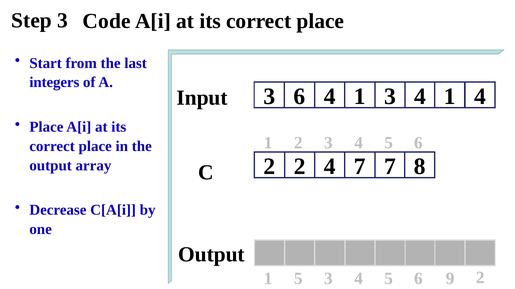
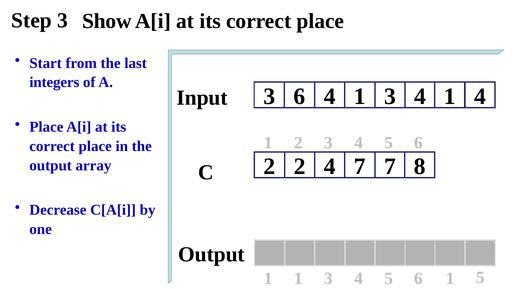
Code: Code -> Show (107, 21)
1 5: 5 -> 1 (298, 279)
9: 9 -> 1 (450, 279)
6 2: 2 -> 5 (480, 278)
